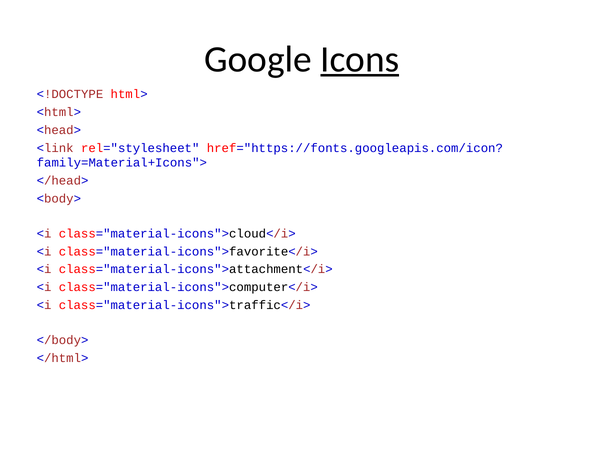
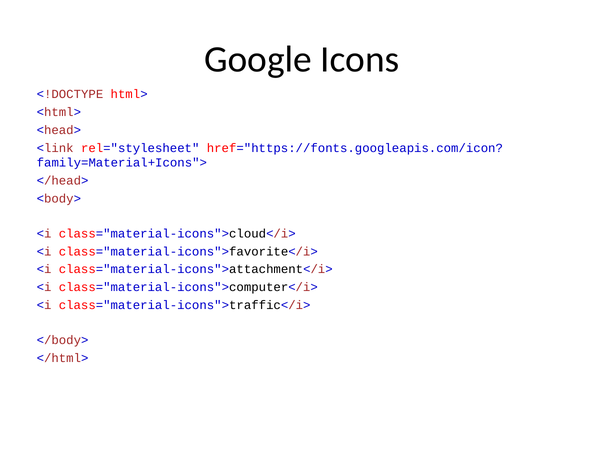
Icons underline: present -> none (360, 59)
